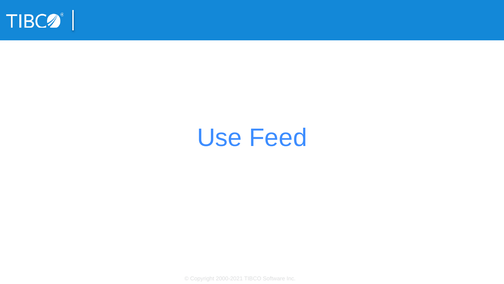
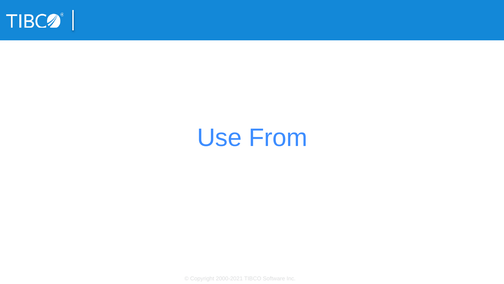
Feed: Feed -> From (278, 138)
